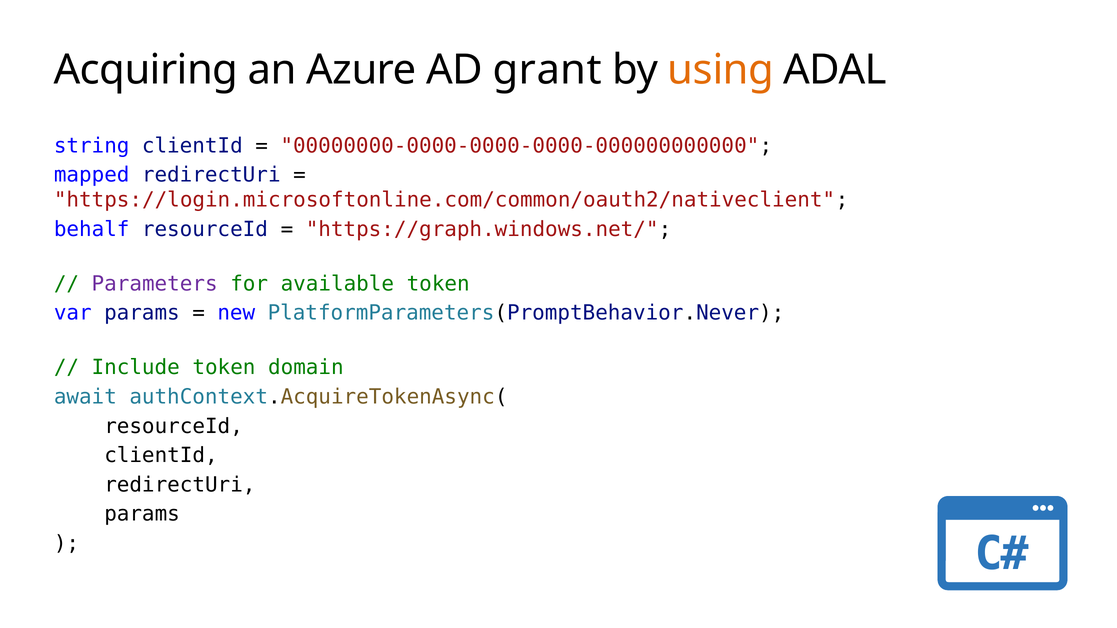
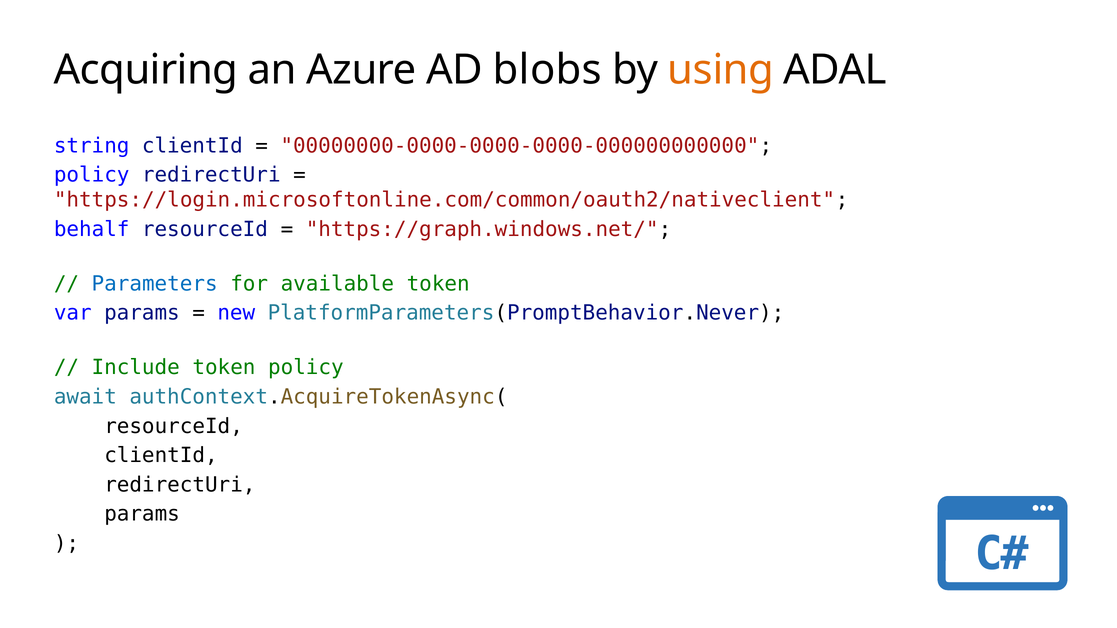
grant: grant -> blobs (547, 70)
mapped: mapped -> policy (92, 175)
Parameters colour: purple -> blue (155, 284)
token domain: domain -> policy (306, 368)
